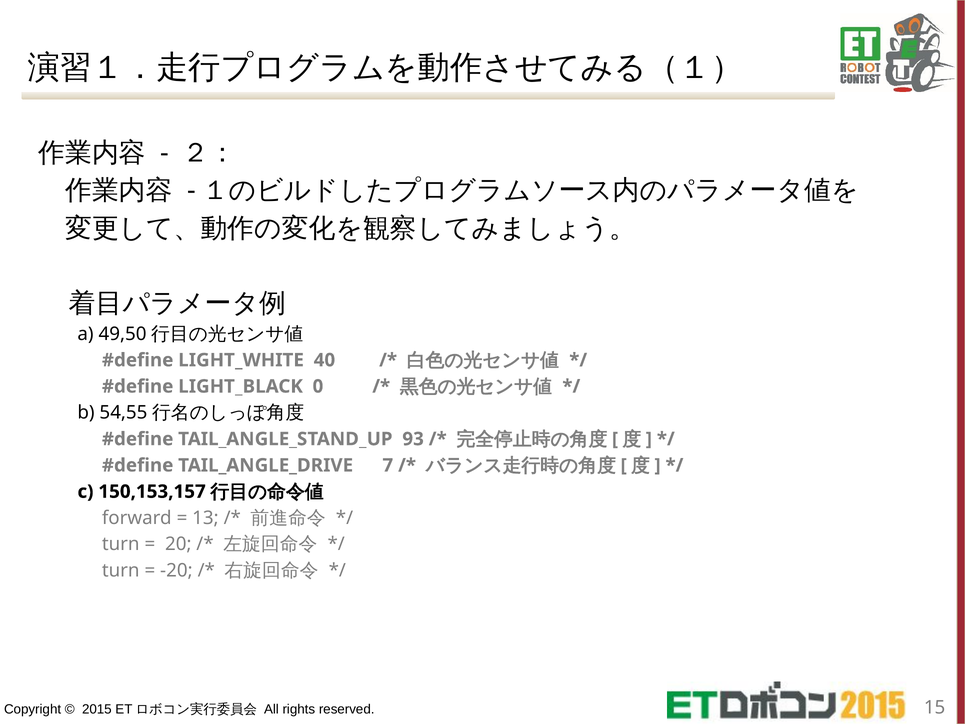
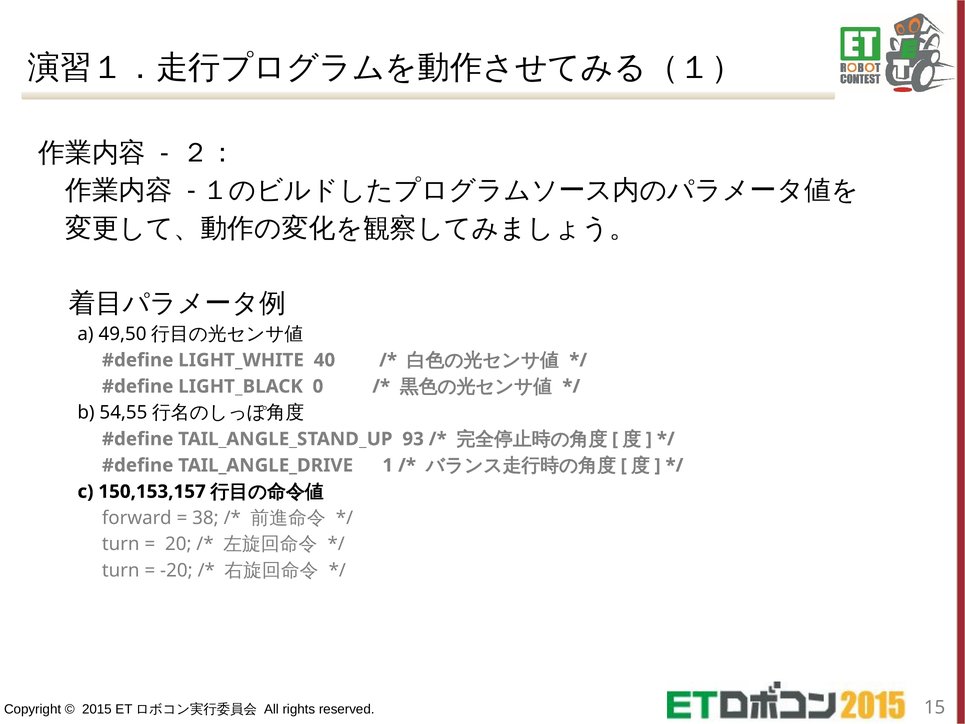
7: 7 -> 1 (388, 465)
13: 13 -> 38 (205, 518)
